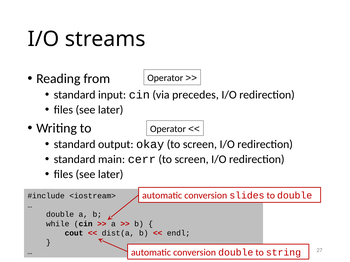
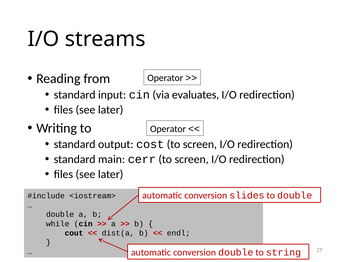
precedes: precedes -> evaluates (196, 95)
okay: okay -> cost (150, 145)
